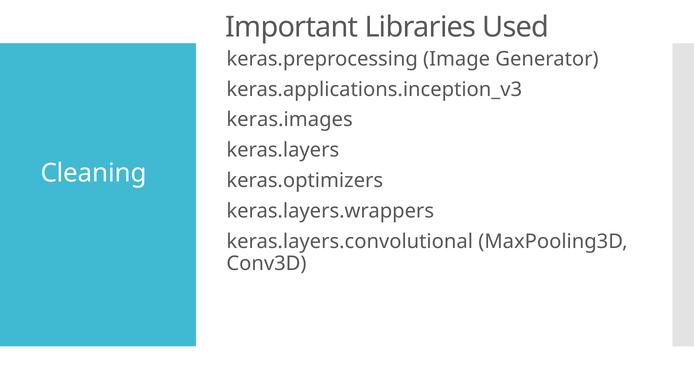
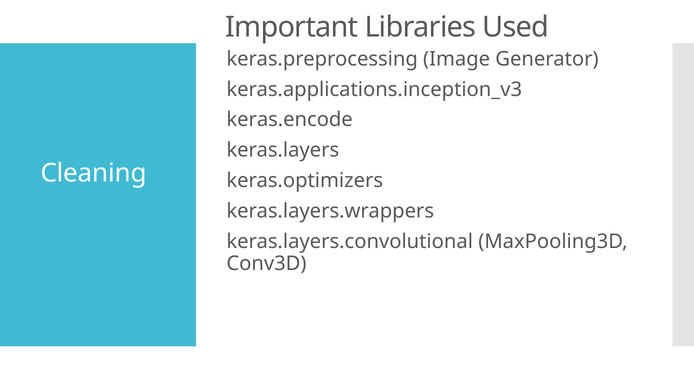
keras.images: keras.images -> keras.encode (290, 120)
